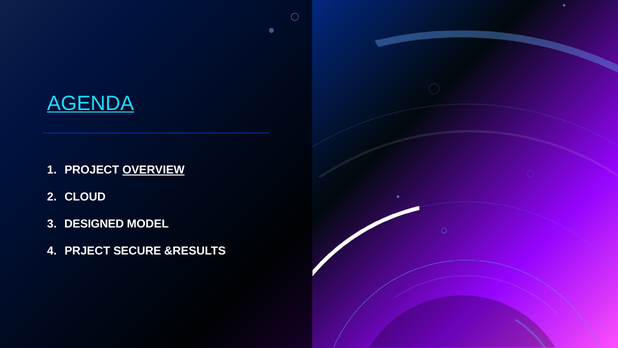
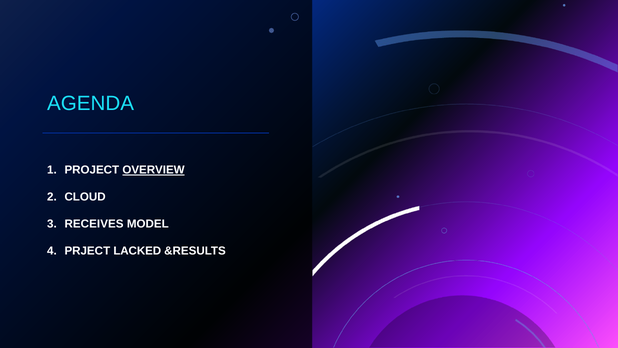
AGENDA underline: present -> none (91, 103)
DESIGNED: DESIGNED -> RECEIVES (94, 224)
SECURE: SECURE -> LACKED (137, 251)
